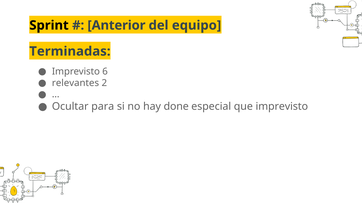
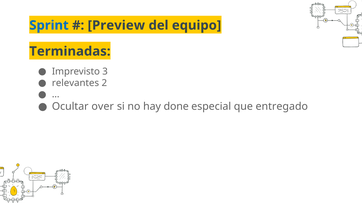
Sprint colour: black -> blue (49, 25)
Anterior: Anterior -> Preview (116, 25)
6: 6 -> 3 (105, 72)
para: para -> over (103, 107)
que imprevisto: imprevisto -> entregado (282, 107)
